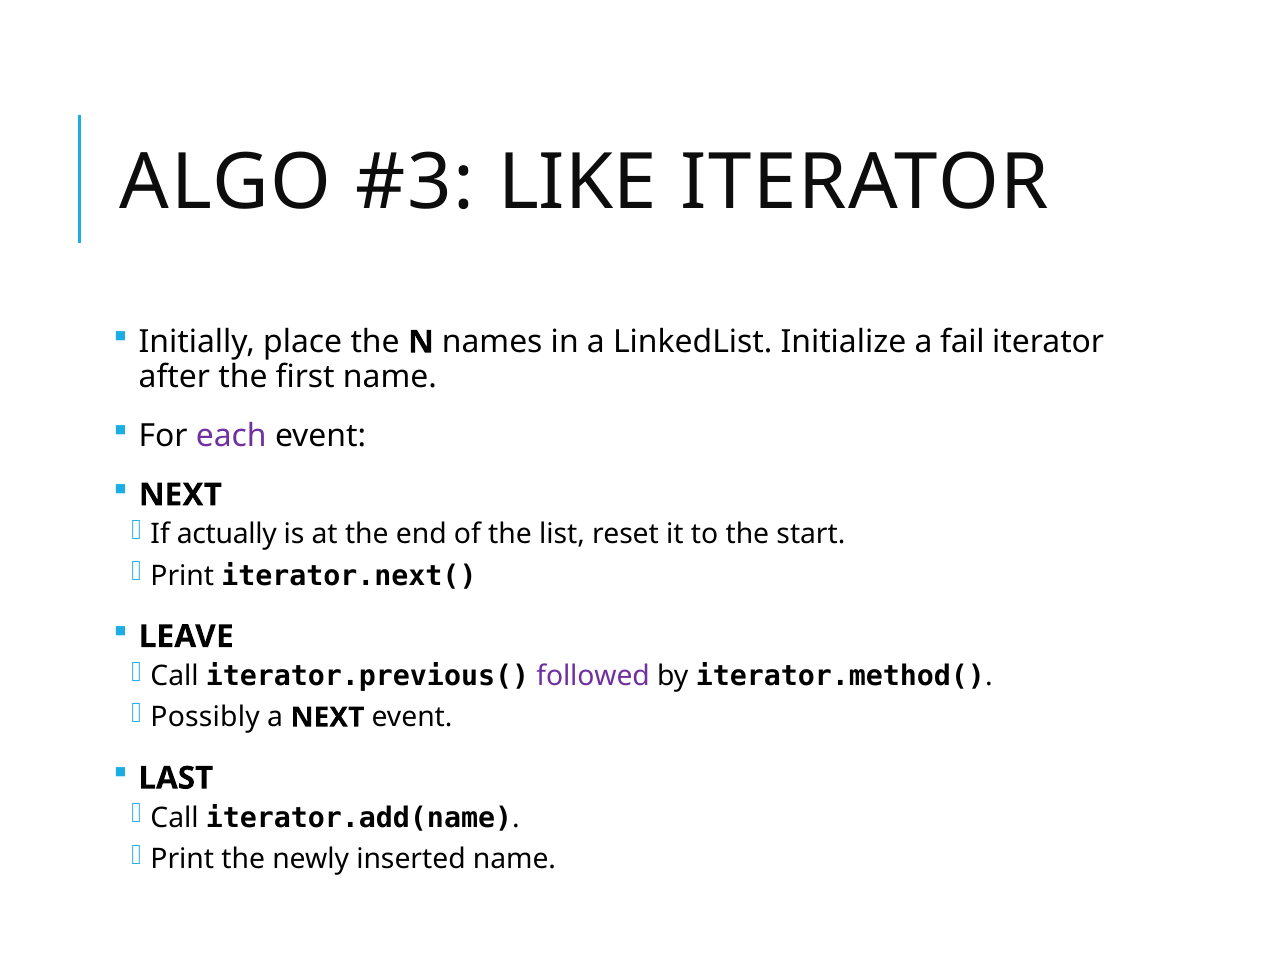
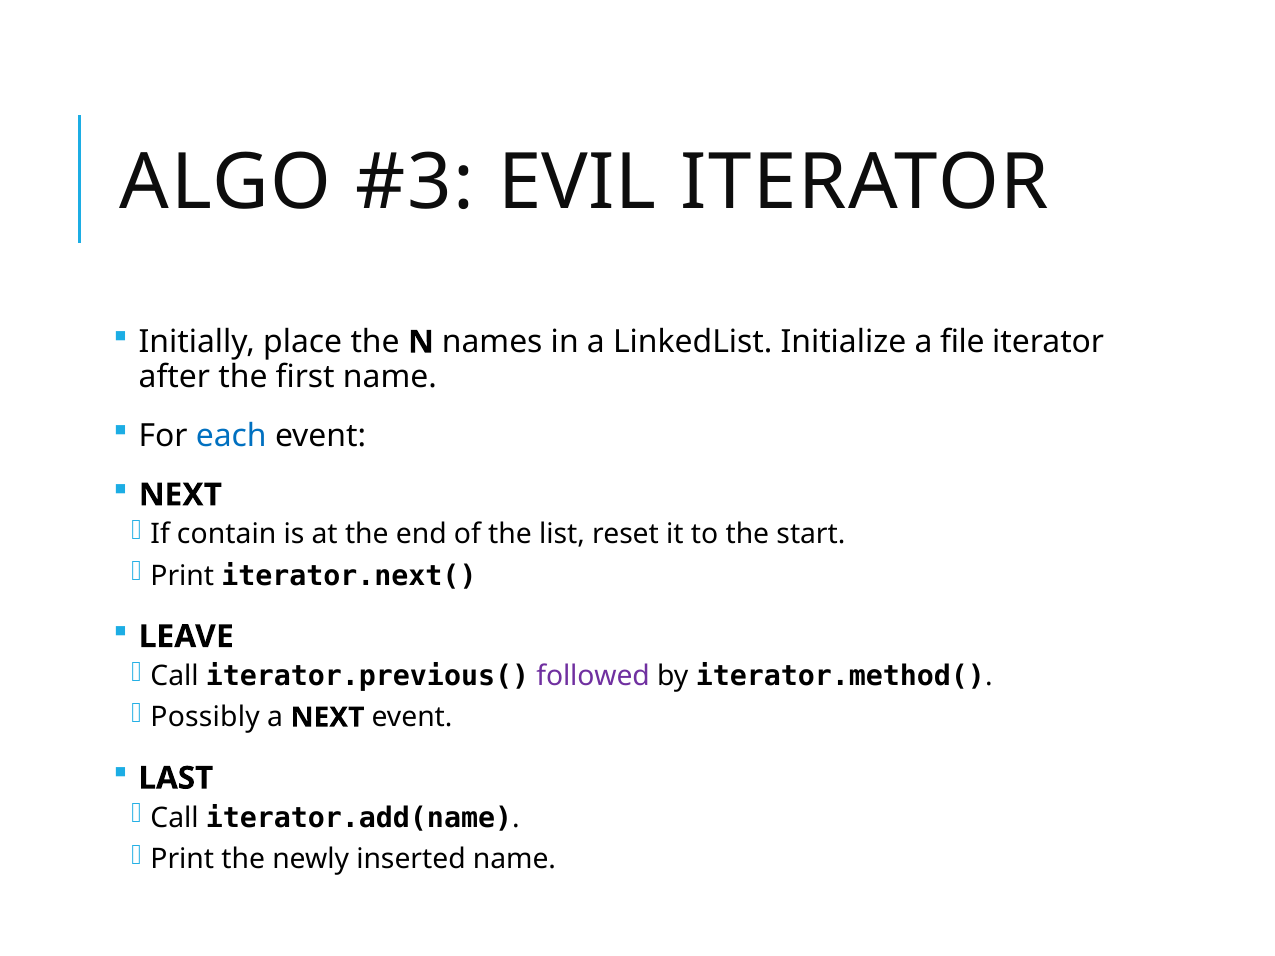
LIKE: LIKE -> EVIL (577, 183)
fail: fail -> file (962, 342)
each colour: purple -> blue (231, 436)
actually: actually -> contain (227, 535)
